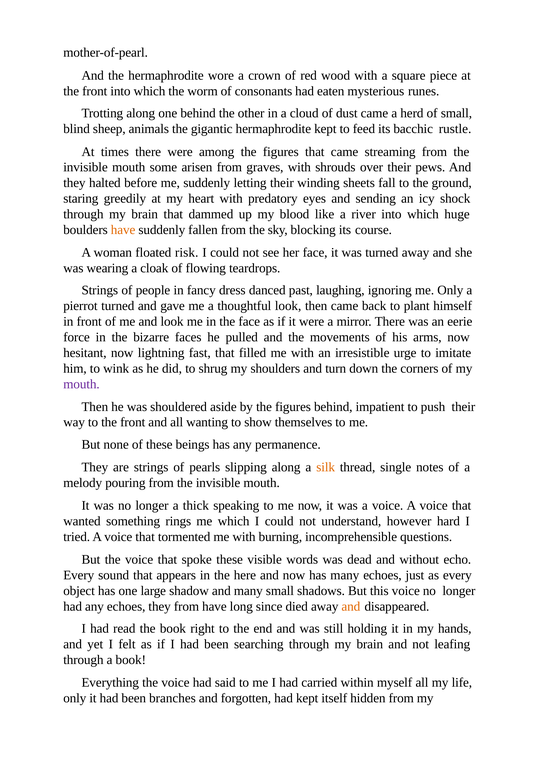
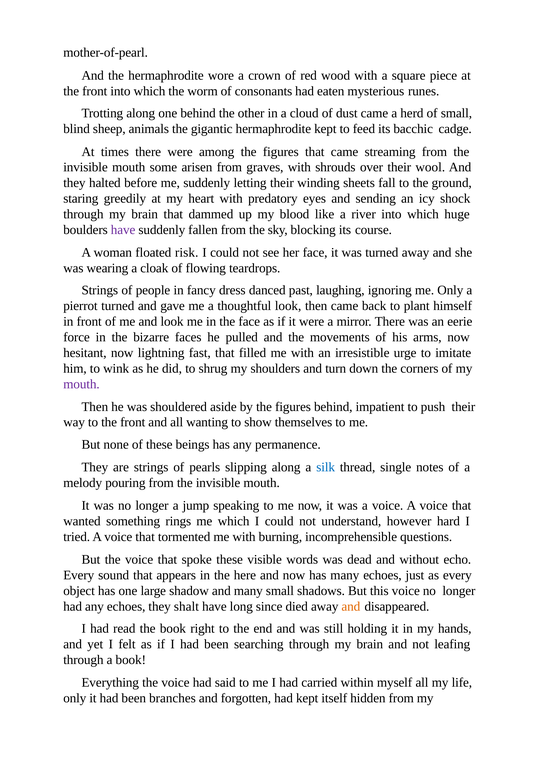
rustle: rustle -> cadge (455, 129)
pews: pews -> wool (430, 167)
have colour: orange -> purple (123, 230)
silk colour: orange -> blue (326, 467)
thick: thick -> jump (196, 506)
they from: from -> shalt (186, 607)
